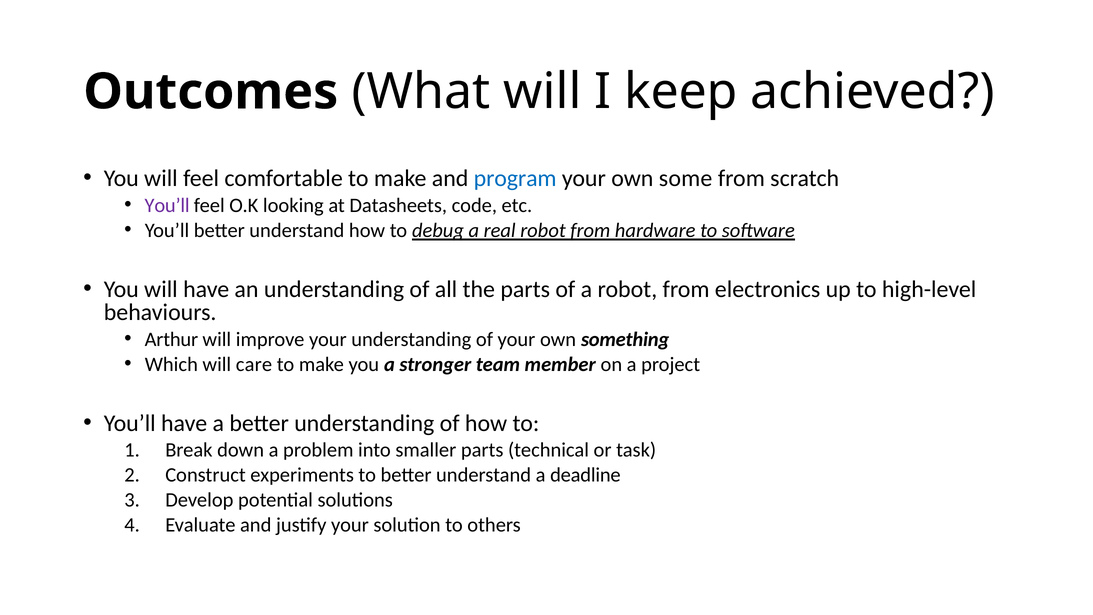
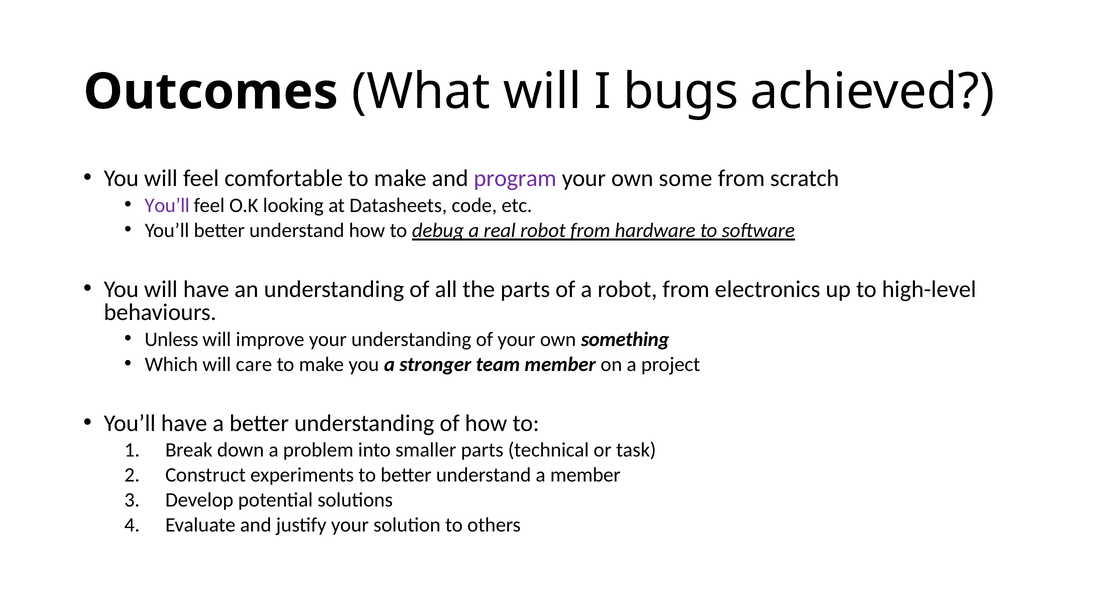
keep: keep -> bugs (681, 92)
program colour: blue -> purple (515, 178)
Arthur: Arthur -> Unless (171, 339)
a deadline: deadline -> member (585, 475)
